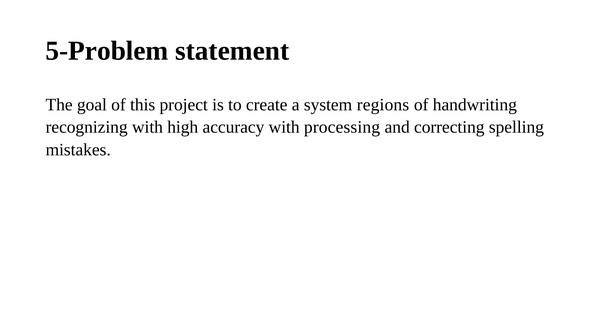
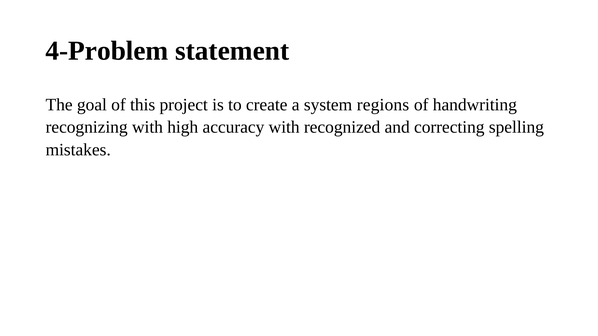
5-Problem: 5-Problem -> 4-Problem (107, 51)
processing: processing -> recognized (342, 127)
